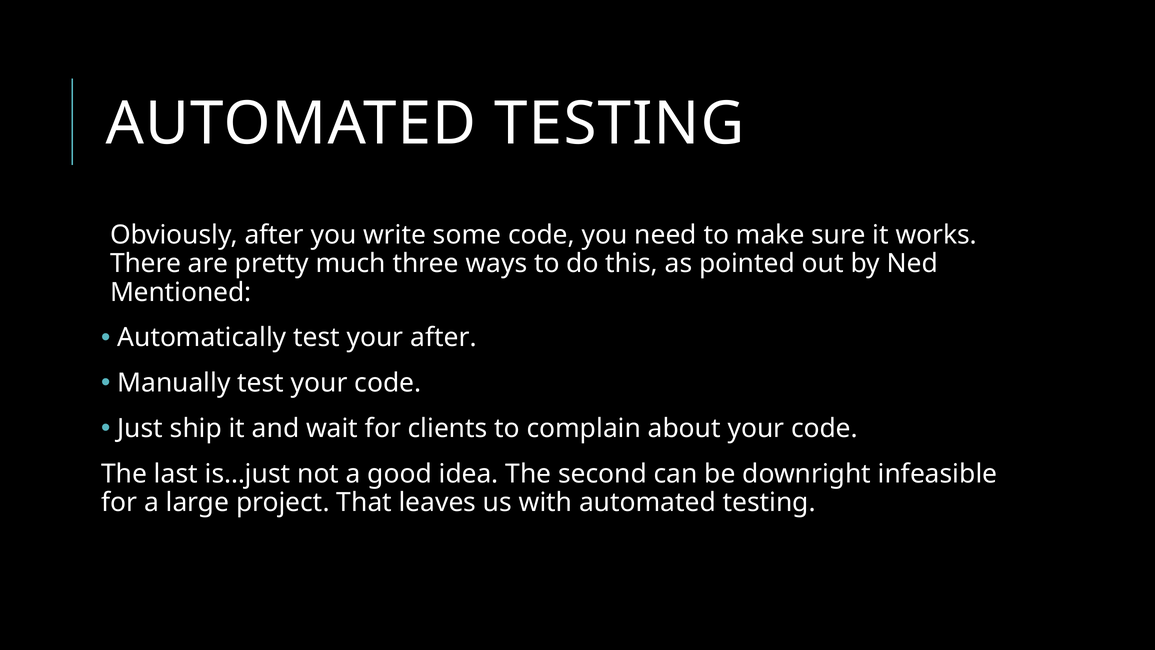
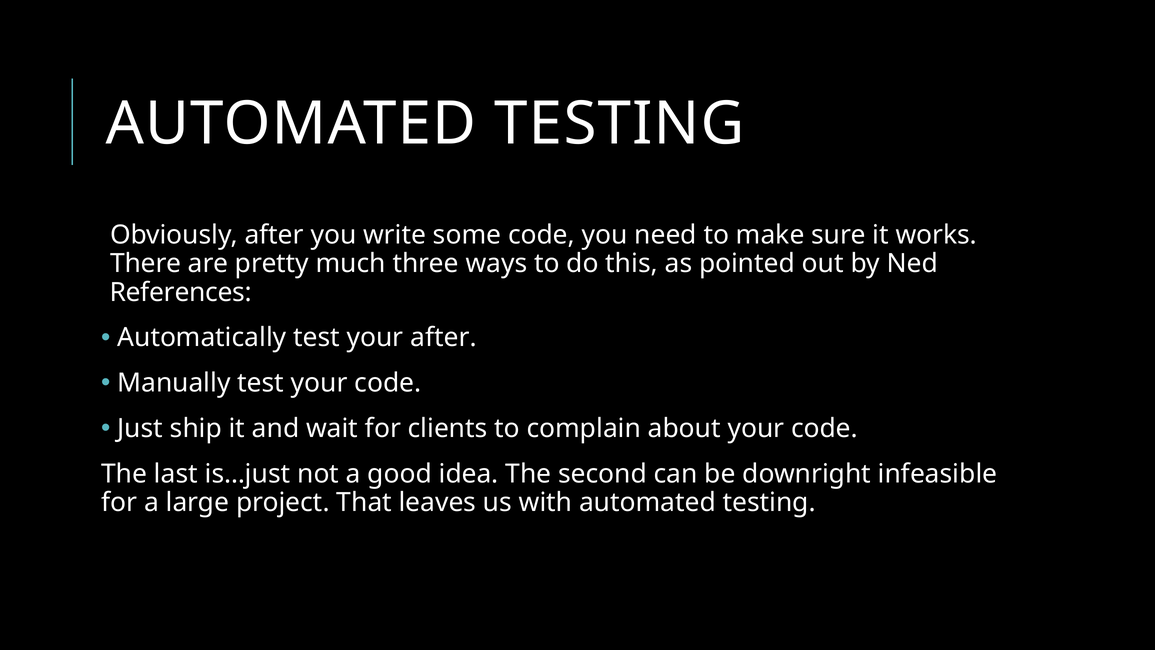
Mentioned: Mentioned -> References (181, 292)
